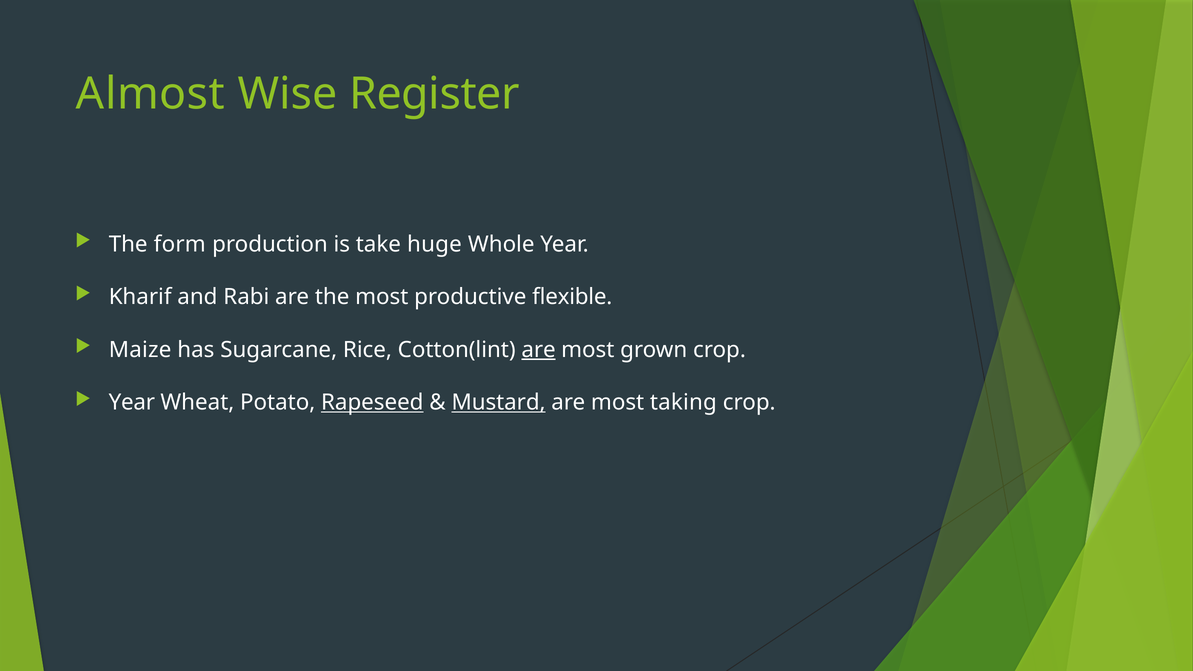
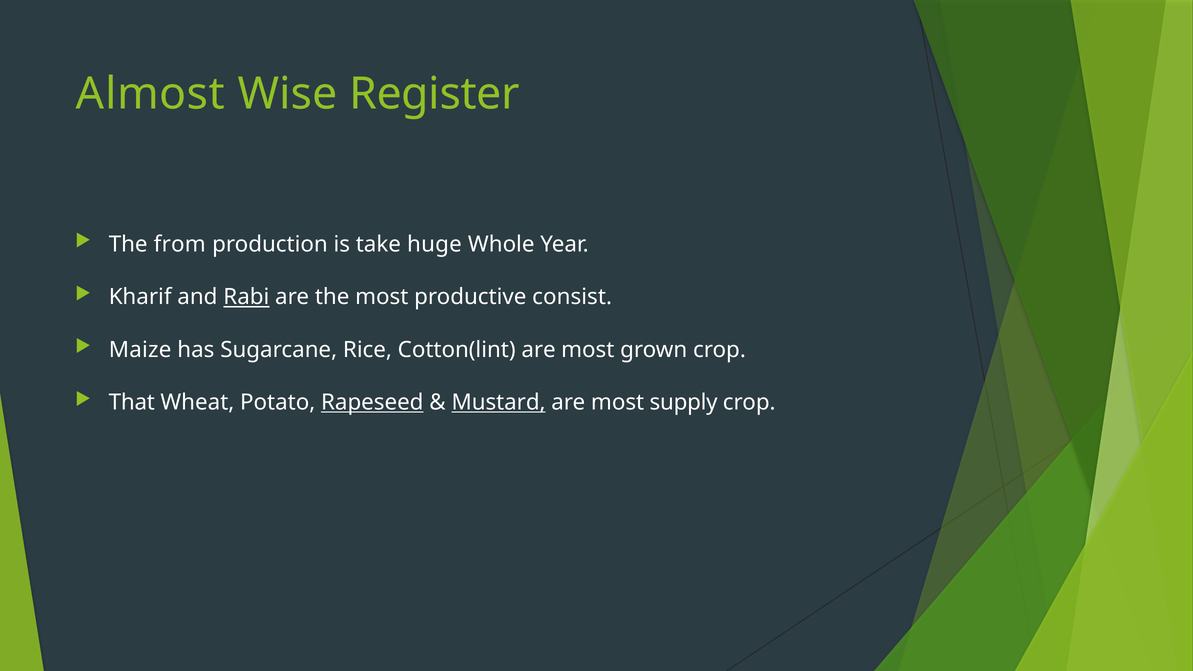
form: form -> from (180, 244)
Rabi underline: none -> present (246, 297)
flexible: flexible -> consist (572, 297)
are underline: present -> none (539, 350)
Year: Year -> That (132, 402)
taking: taking -> supply (684, 402)
